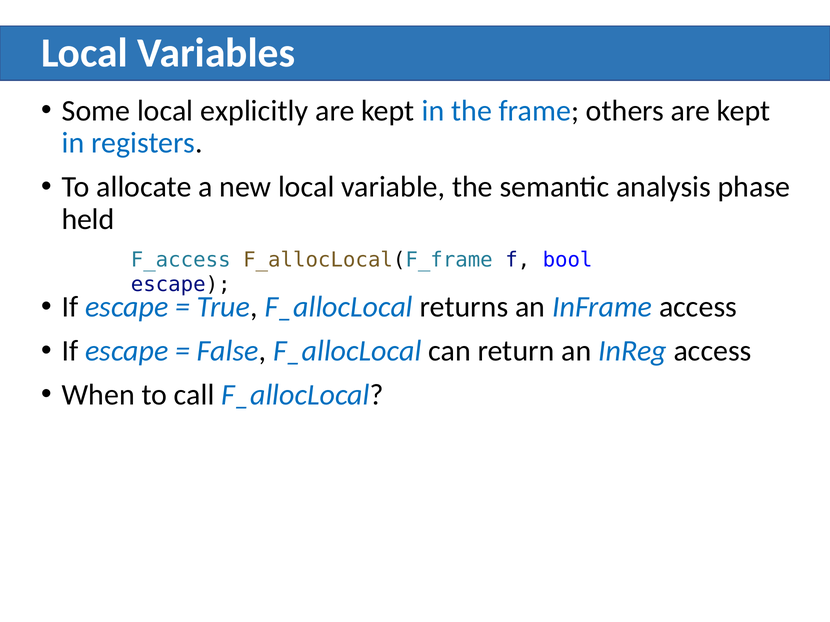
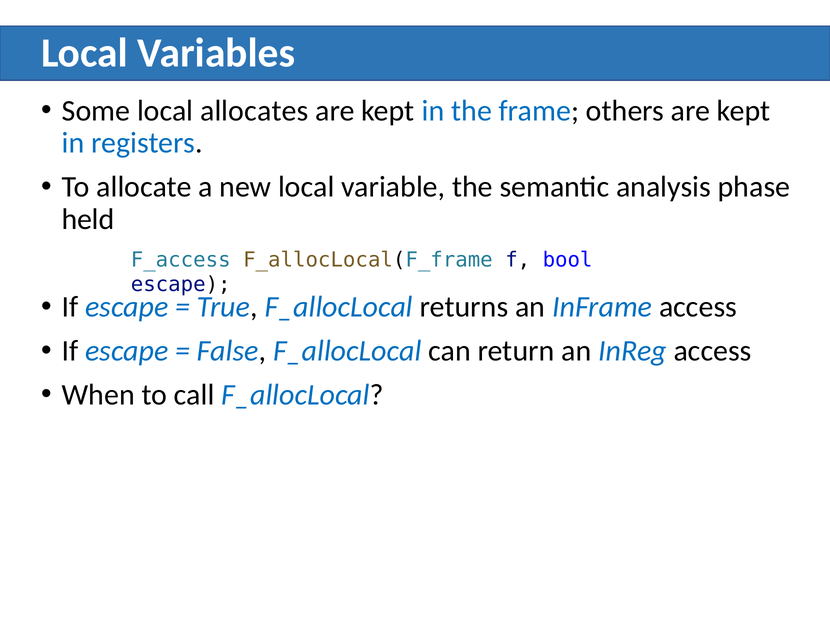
explicitly: explicitly -> allocates (254, 111)
